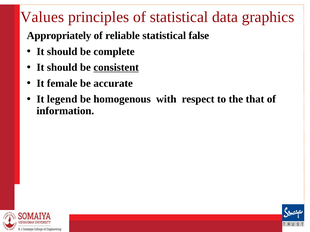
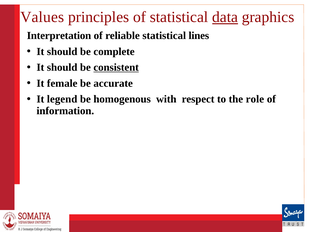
data underline: none -> present (225, 17)
Appropriately: Appropriately -> Interpretation (59, 36)
false: false -> lines (199, 36)
that: that -> role (255, 99)
